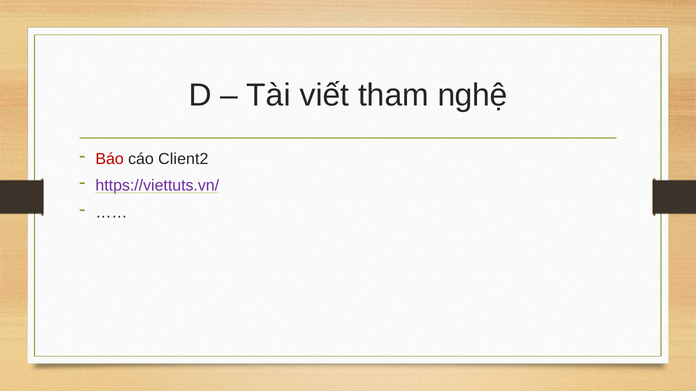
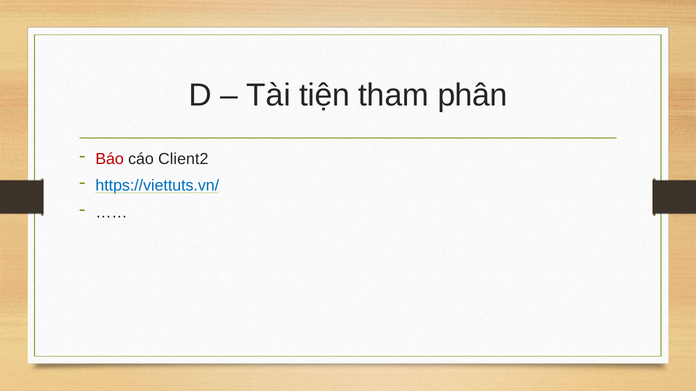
viết: viết -> tiện (325, 96)
nghệ: nghệ -> phân (473, 96)
https://viettuts.vn/ colour: purple -> blue (157, 186)
